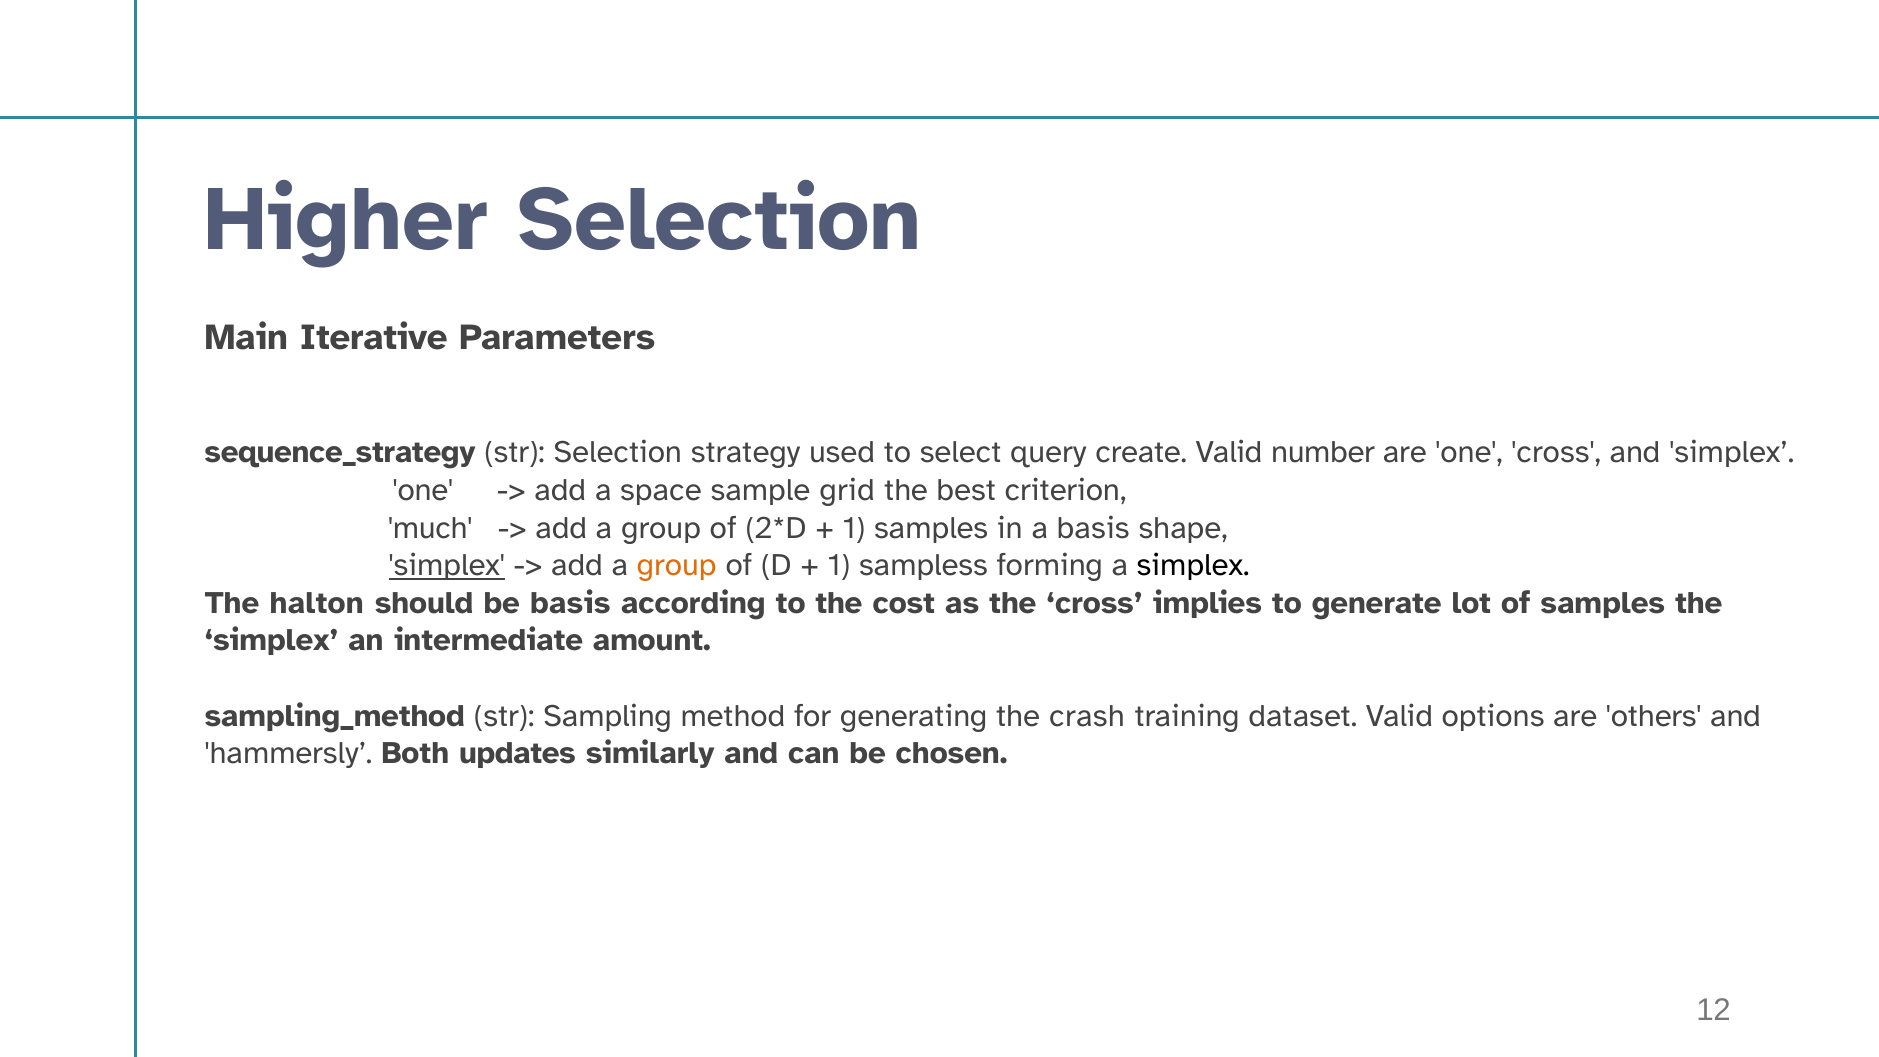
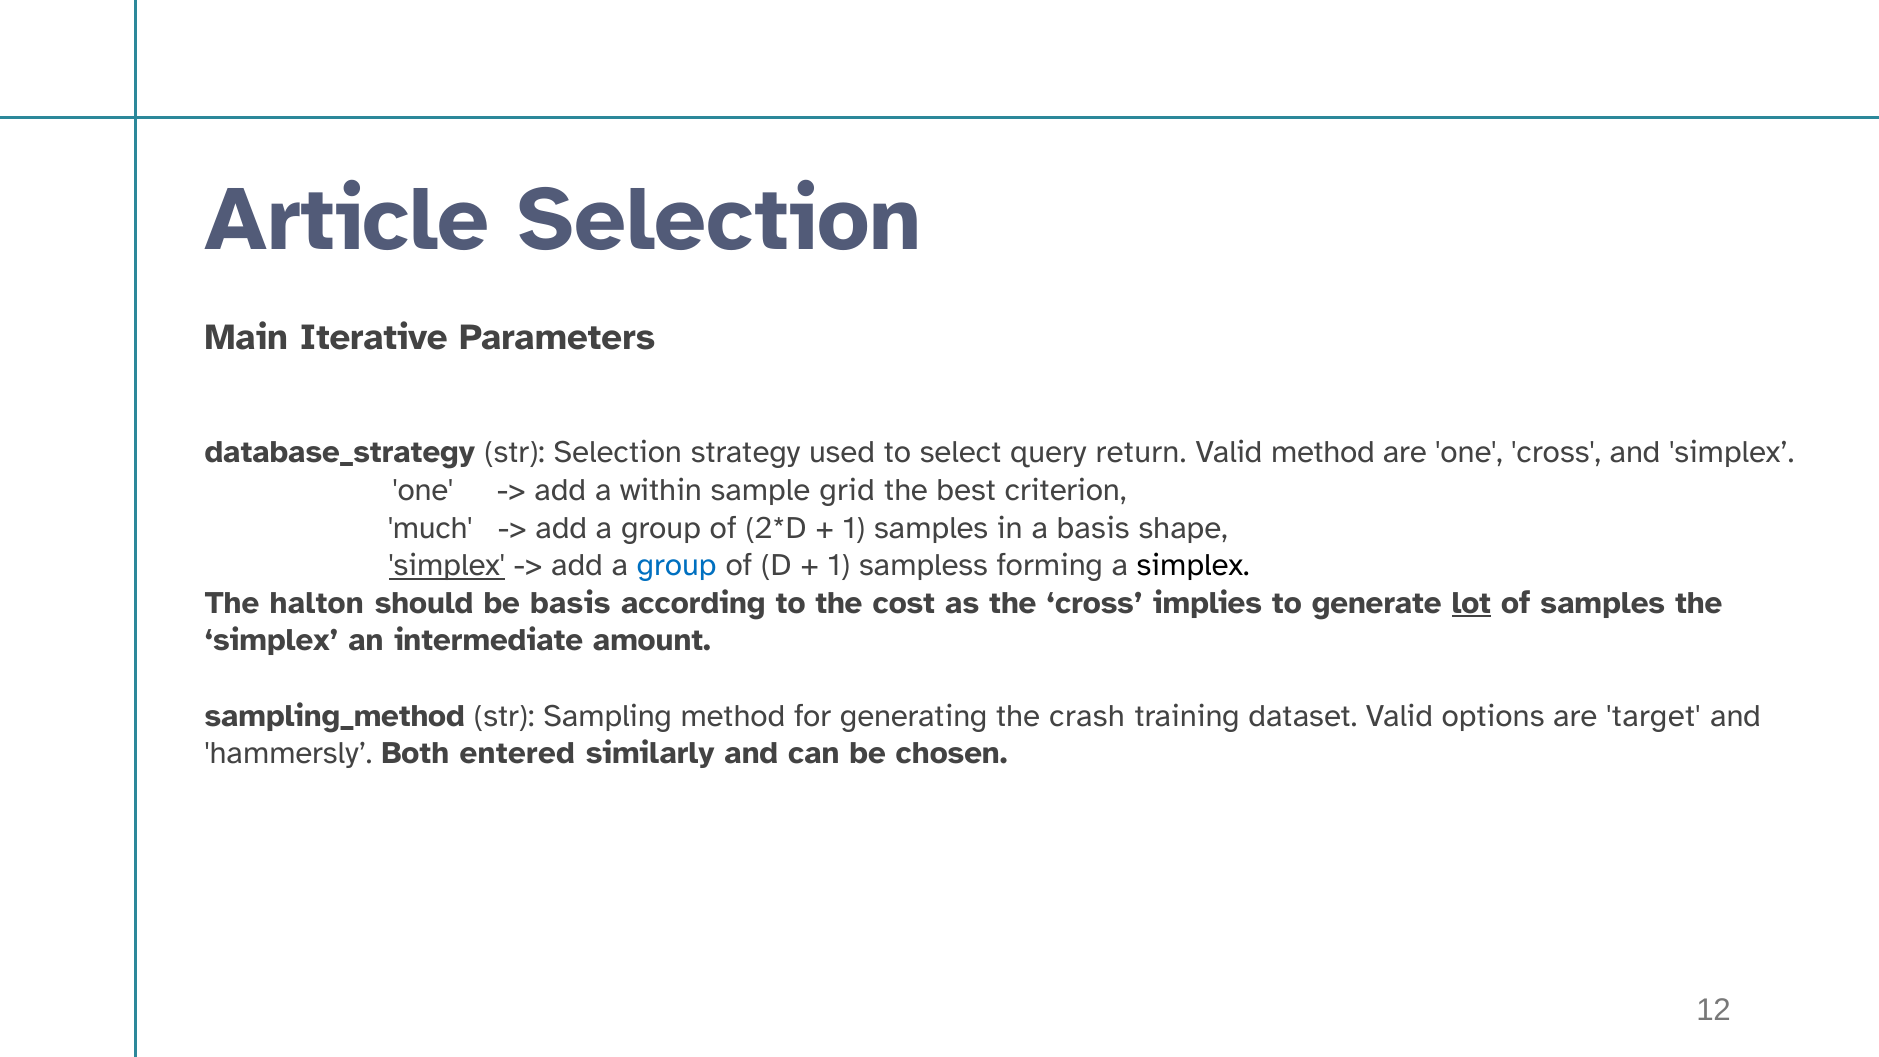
Higher: Higher -> Article (347, 219)
sequence_strategy: sequence_strategy -> database_strategy (340, 453)
create: create -> return (1141, 453)
Valid number: number -> method (1323, 453)
space: space -> within (661, 490)
group colour: orange -> blue (677, 565)
lot underline: none -> present (1471, 603)
others: others -> target (1653, 716)
updates: updates -> entered (517, 753)
